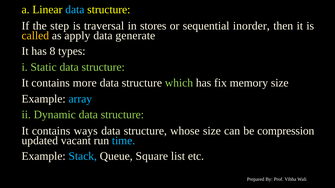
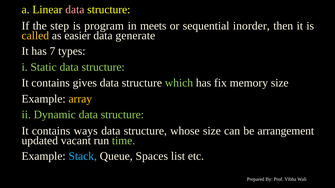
data colour: light blue -> pink (75, 10)
traversal: traversal -> program (104, 26)
stores: stores -> meets (153, 26)
apply: apply -> easier (77, 36)
8: 8 -> 7 (52, 51)
more: more -> gives (85, 83)
array colour: light blue -> yellow (80, 99)
compression: compression -> arrangement (286, 131)
time colour: light blue -> light green (123, 141)
Square: Square -> Spaces (152, 157)
